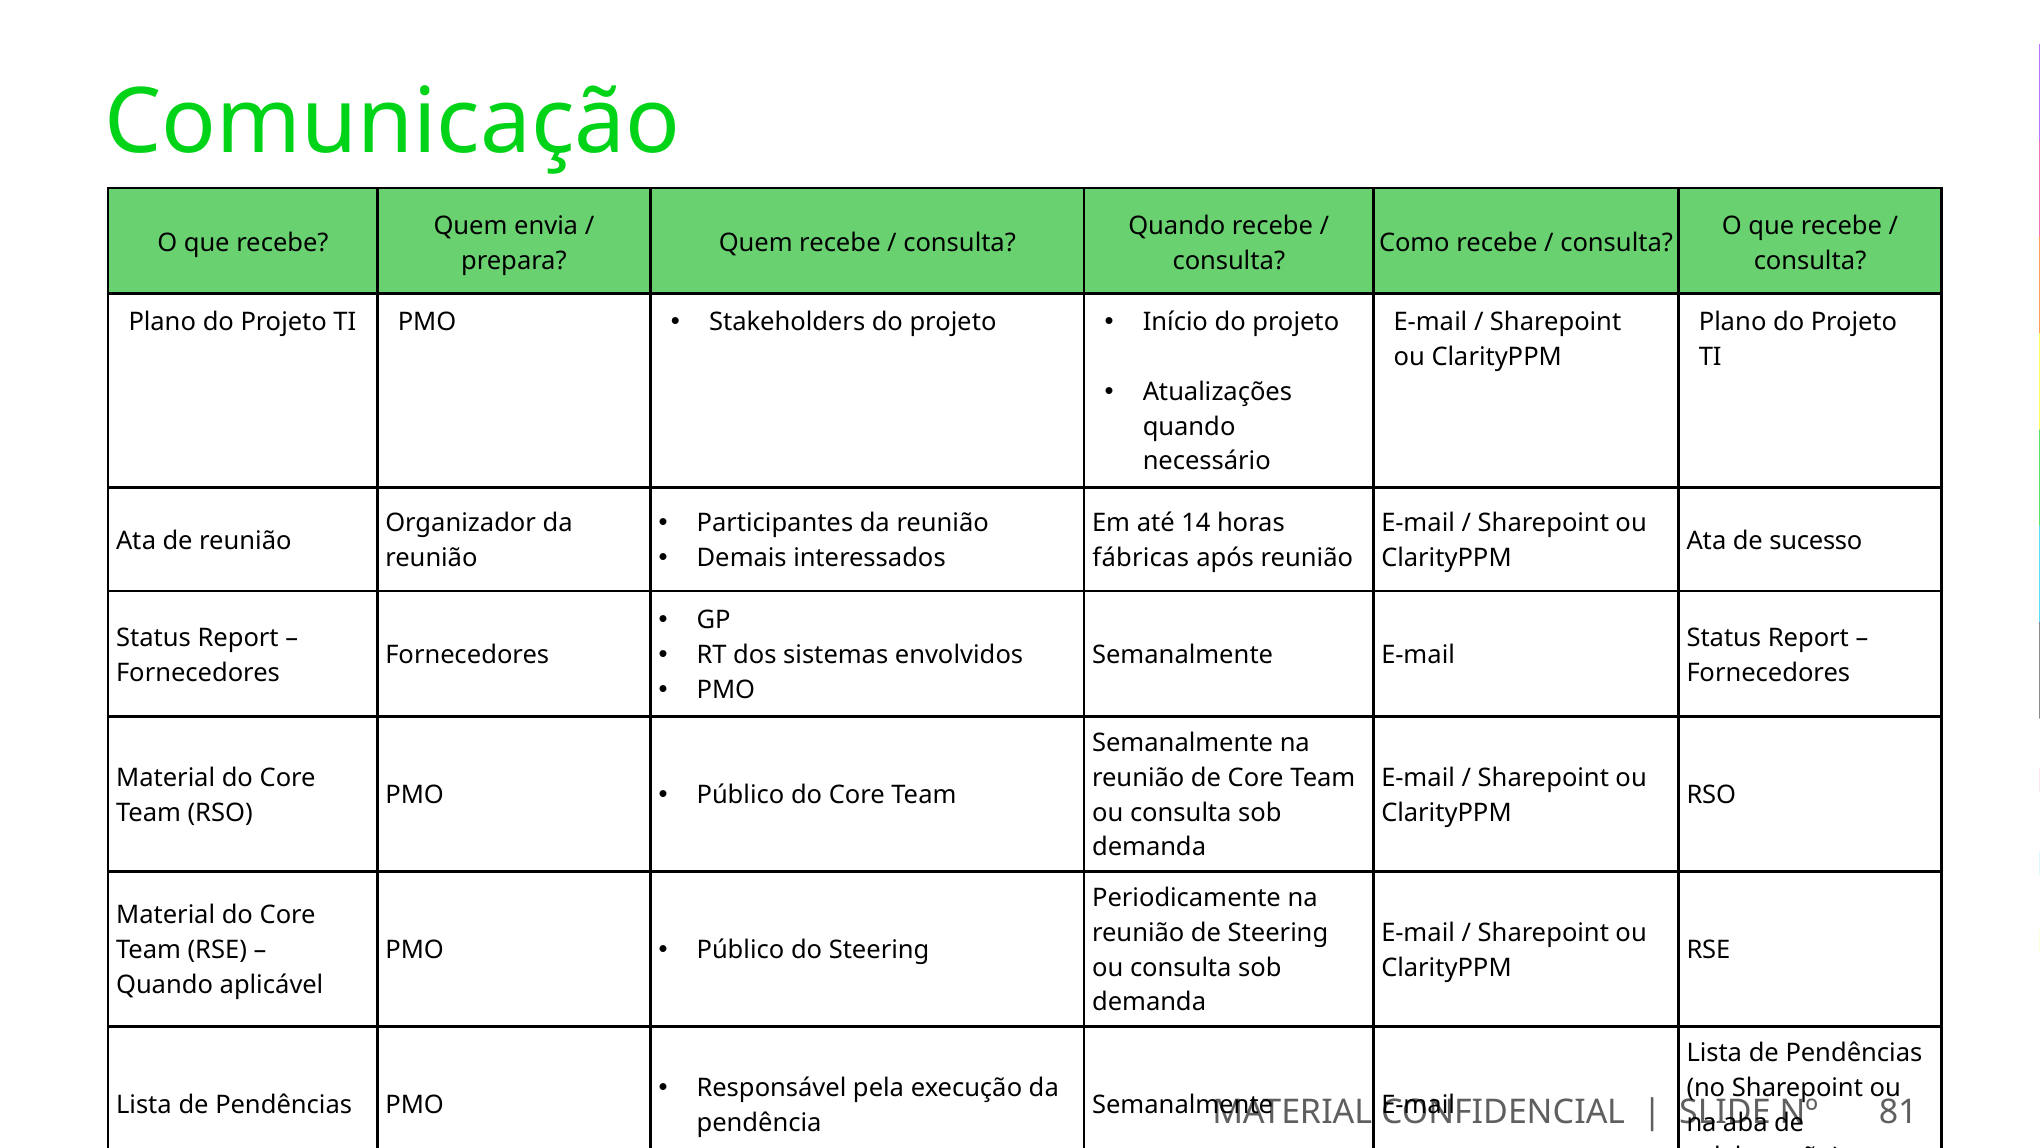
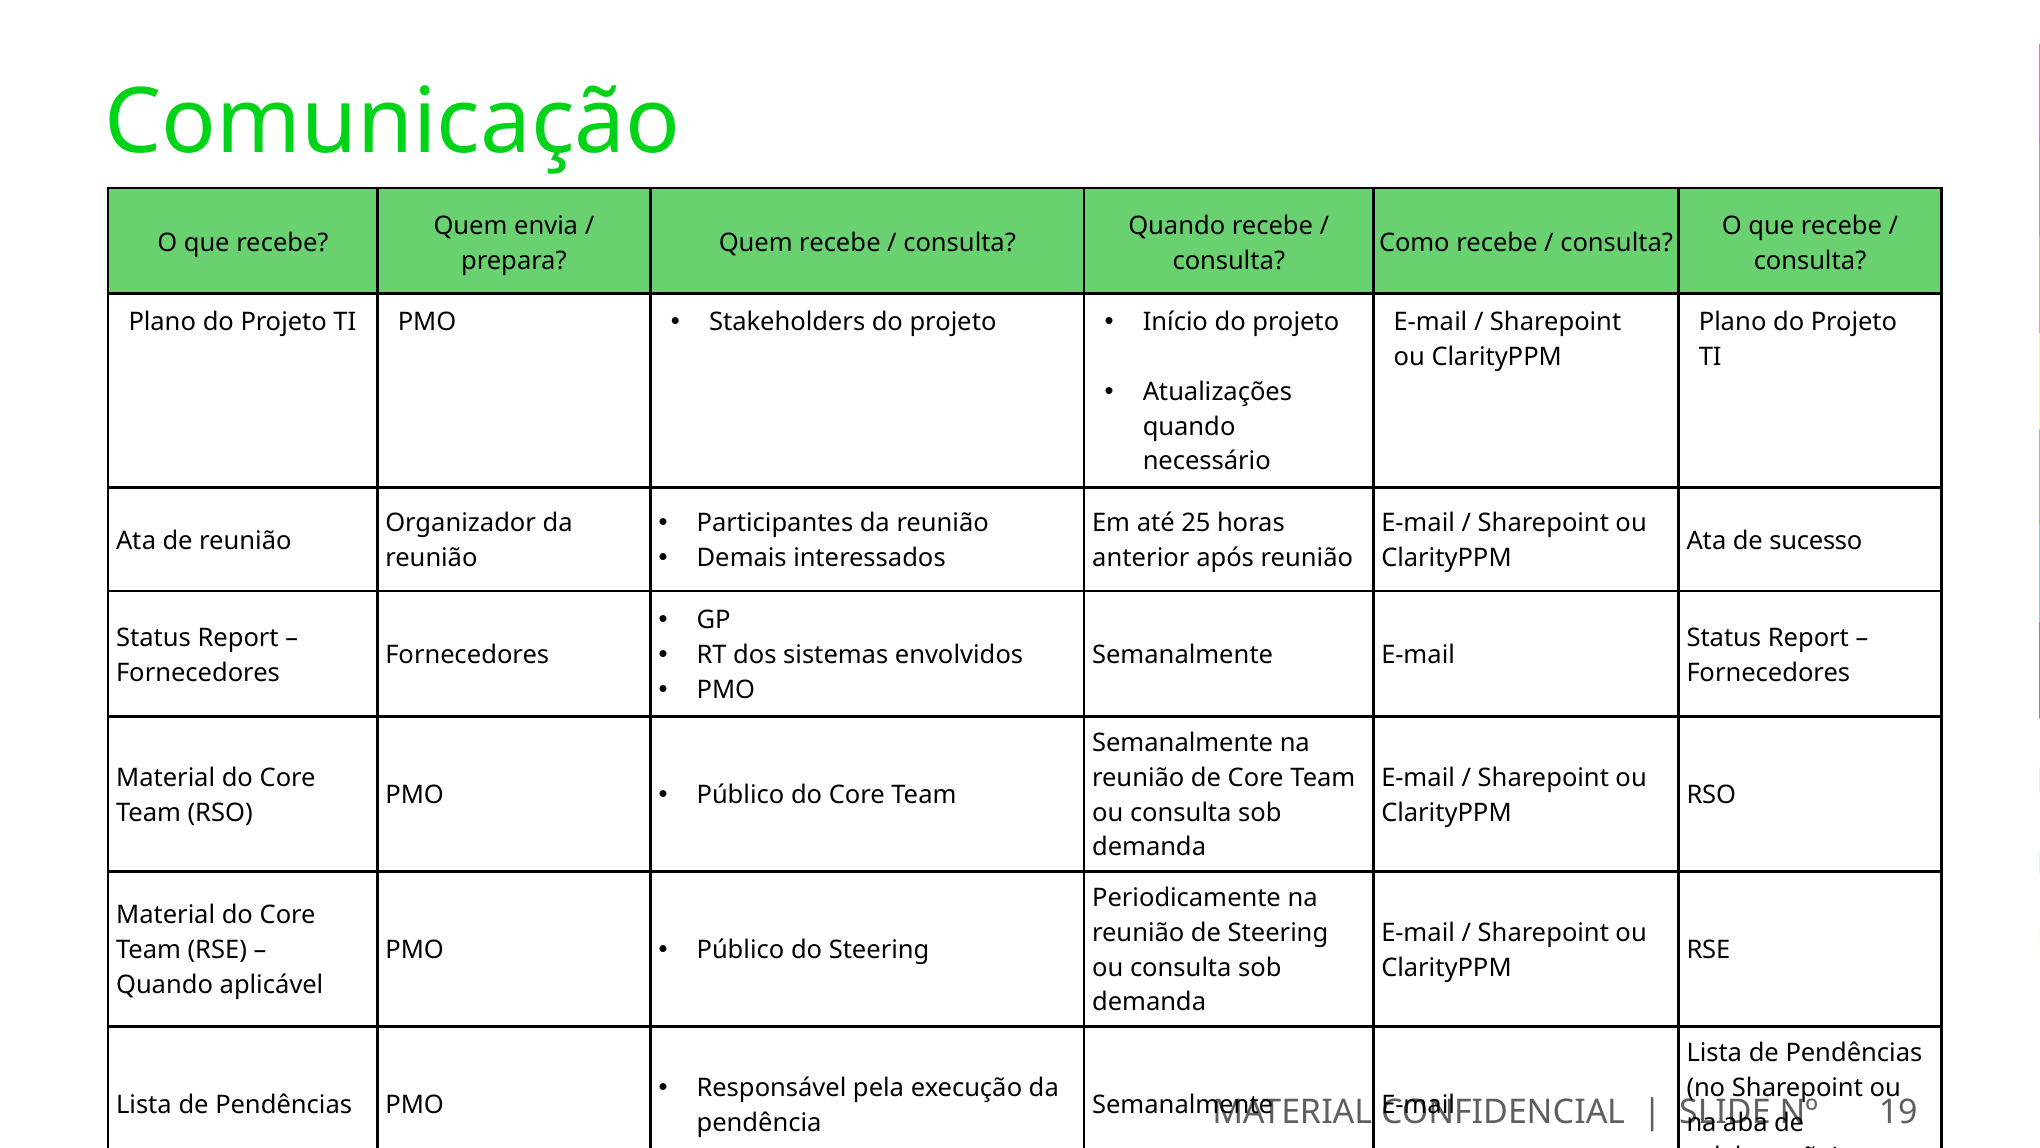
14: 14 -> 25 (1196, 523)
fábricas: fábricas -> anterior (1141, 558)
81: 81 -> 19 (1898, 1111)
